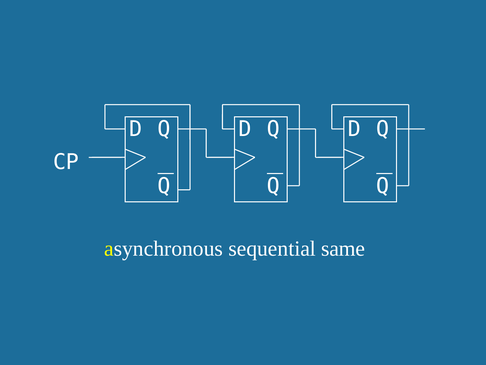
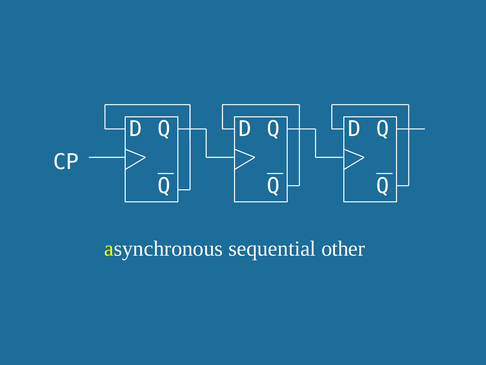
same: same -> other (343, 248)
